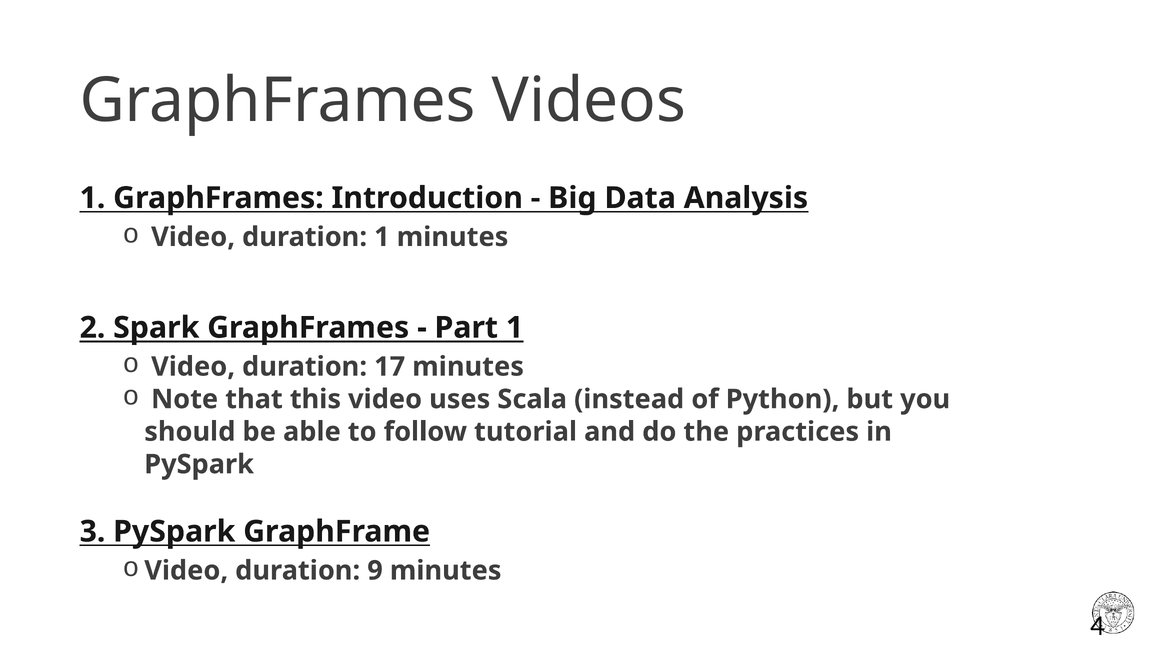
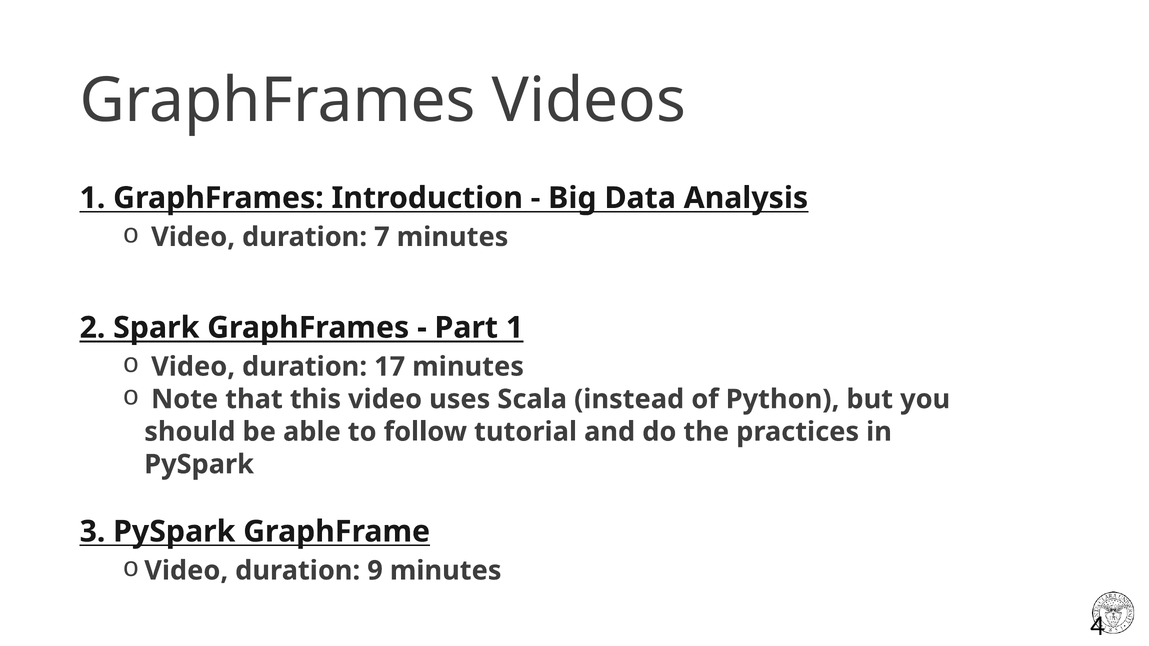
duration 1: 1 -> 7 (382, 237)
